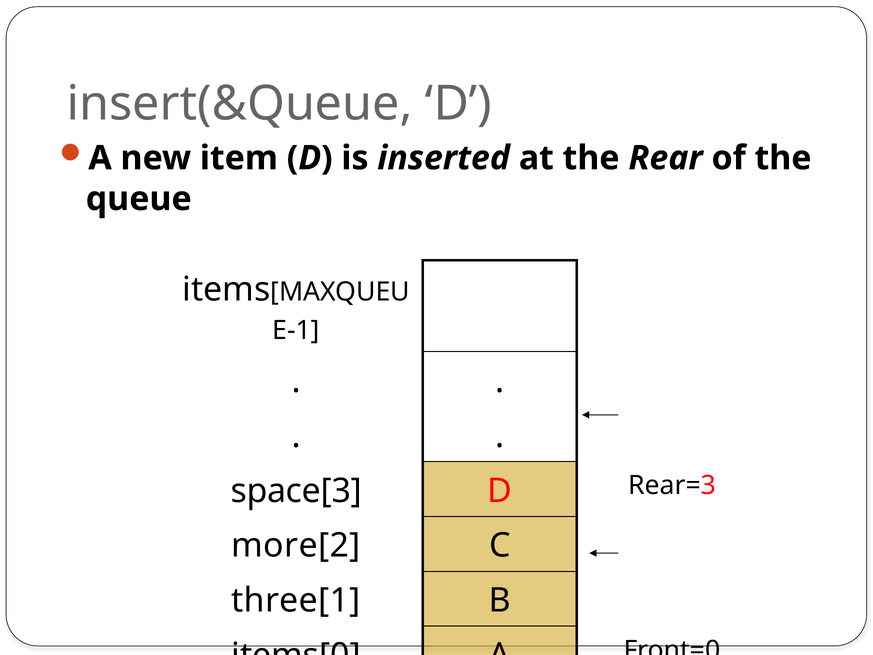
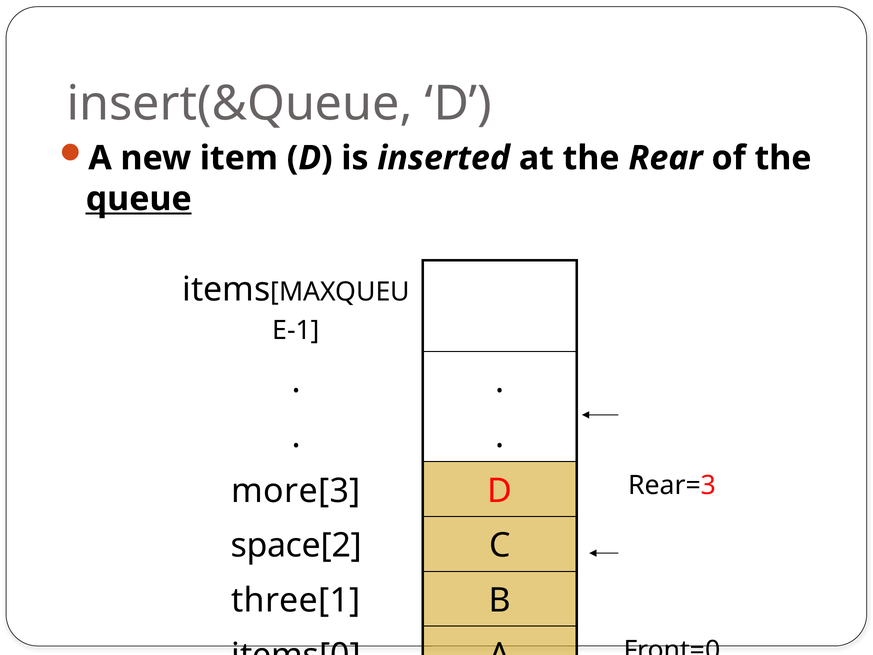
queue underline: none -> present (139, 199)
space[3: space[3 -> more[3 (296, 491)
more[2: more[2 -> space[2 (296, 546)
